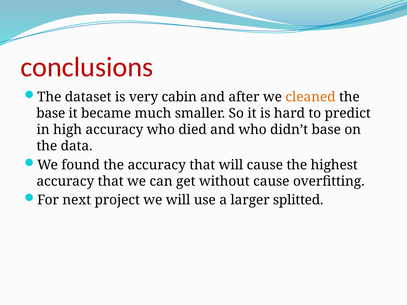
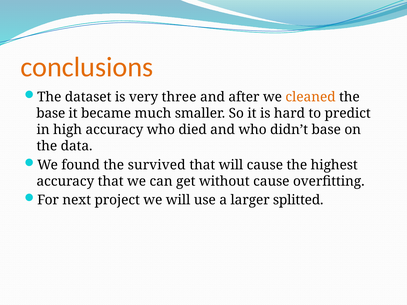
conclusions colour: red -> orange (87, 67)
cabin: cabin -> three (179, 97)
the accuracy: accuracy -> survived (157, 165)
